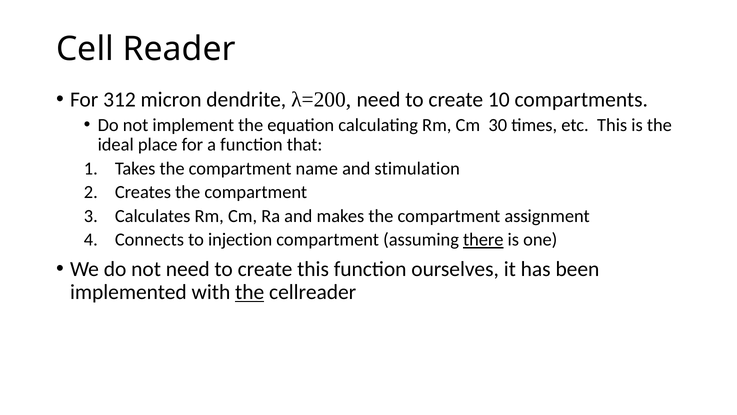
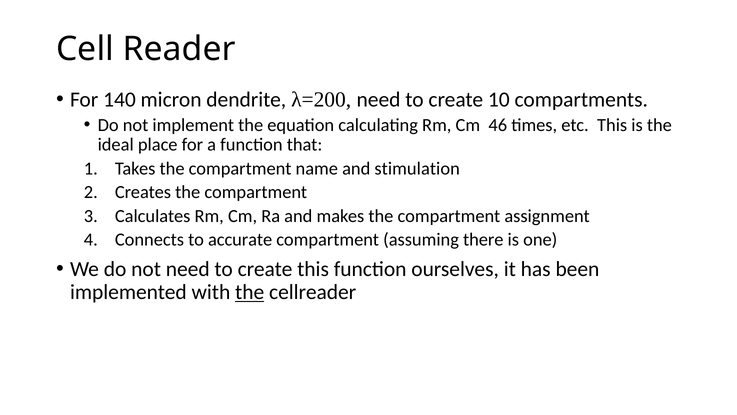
312: 312 -> 140 (119, 99)
30: 30 -> 46 (498, 125)
injection: injection -> accurate (240, 240)
there underline: present -> none (483, 240)
